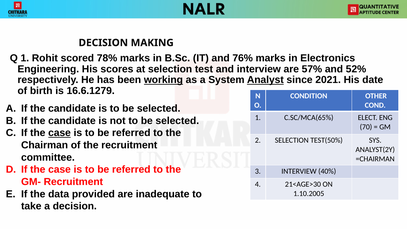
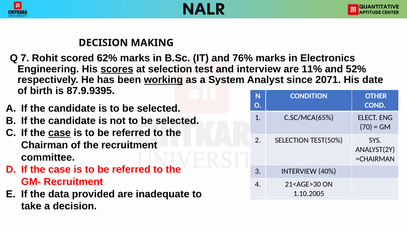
Q 1: 1 -> 7 (25, 58)
78%: 78% -> 62% (107, 58)
scores underline: none -> present (117, 69)
57%: 57% -> 11% (312, 69)
Analyst underline: present -> none (265, 80)
2021: 2021 -> 2071 (328, 80)
16.6.1279: 16.6.1279 -> 87.9.9395 (91, 91)
